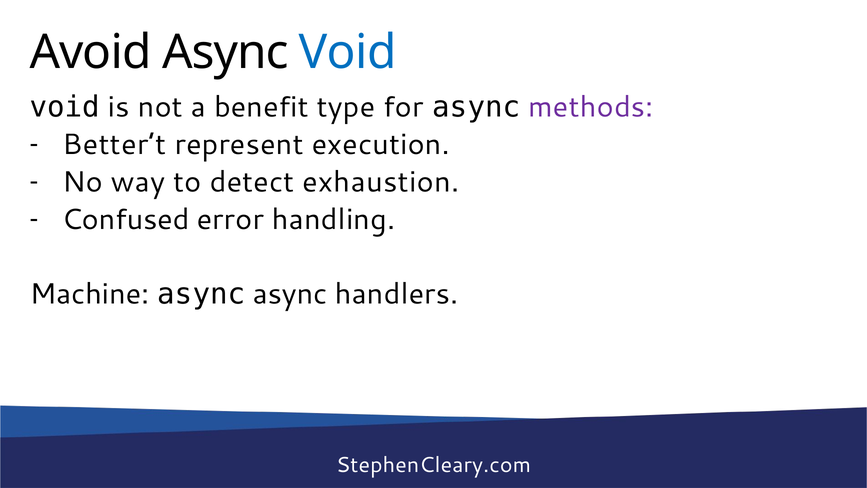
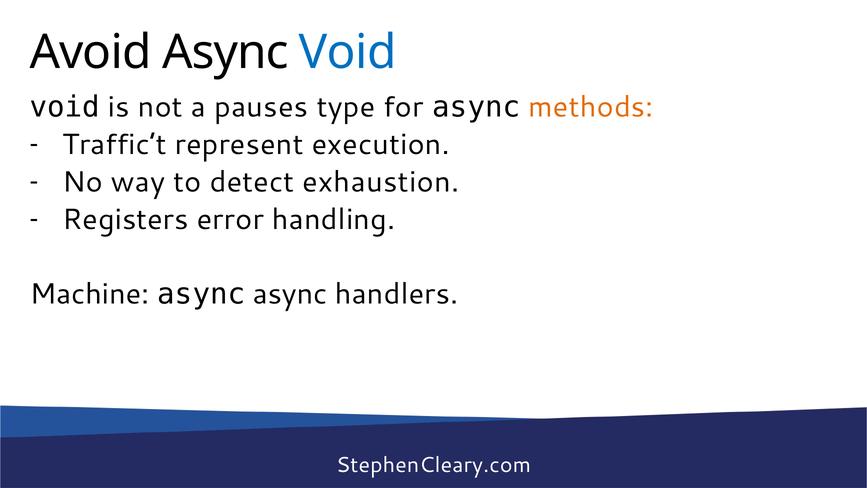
benefit: benefit -> pauses (261, 107)
methods colour: purple -> orange (591, 107)
Better’t: Better’t -> Traffic’t (114, 145)
Confused: Confused -> Registers (125, 219)
